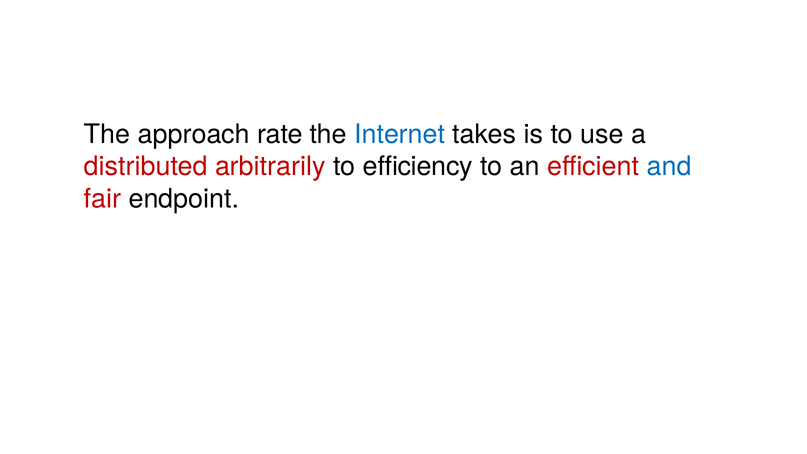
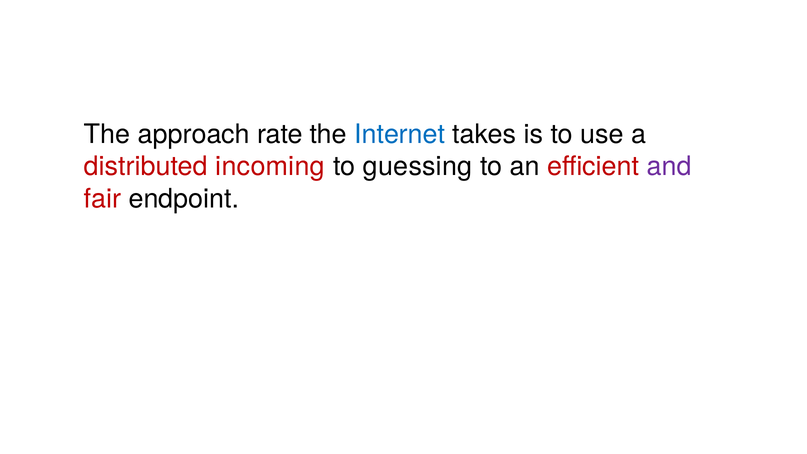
arbitrarily: arbitrarily -> incoming (270, 166)
efficiency: efficiency -> guessing (418, 166)
and colour: blue -> purple (669, 166)
